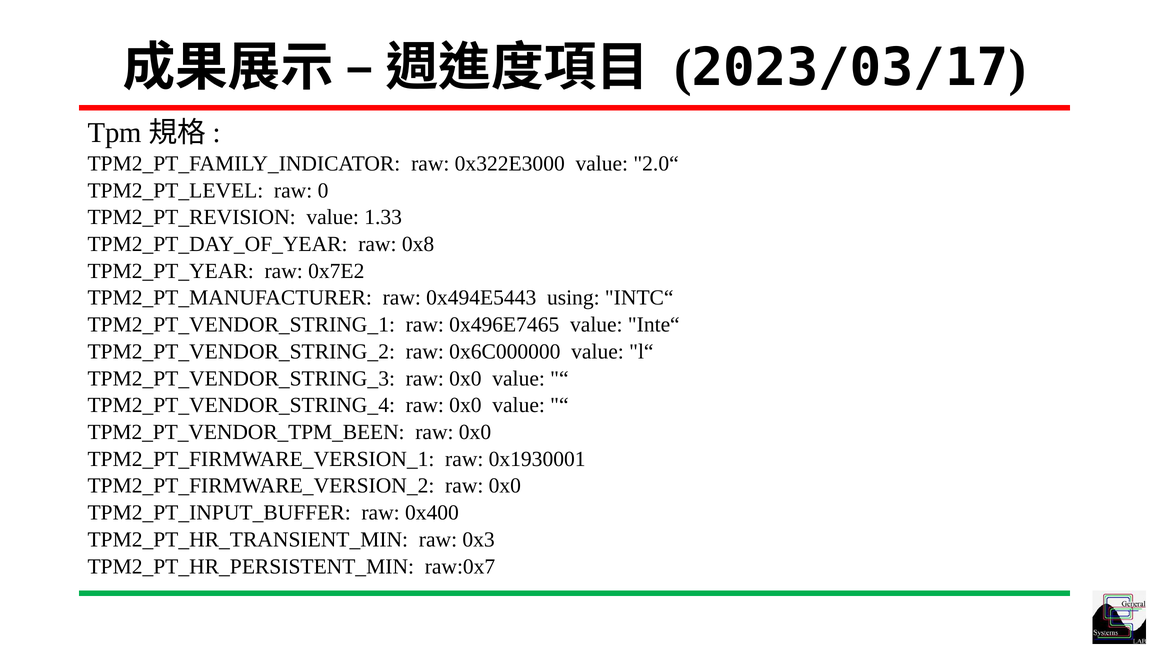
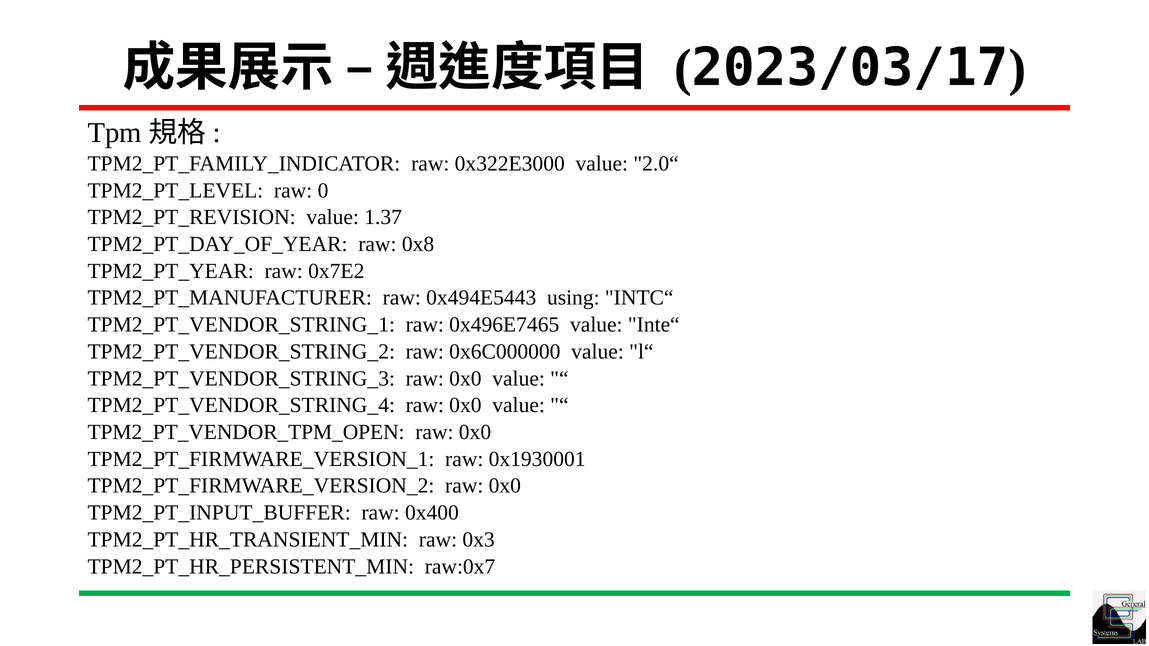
1.33: 1.33 -> 1.37 (383, 217)
TPM2_PT_VENDOR_TPM_BEEN: TPM2_PT_VENDOR_TPM_BEEN -> TPM2_PT_VENDOR_TPM_OPEN (246, 432)
